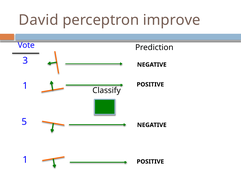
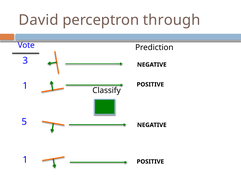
improve: improve -> through (172, 20)
